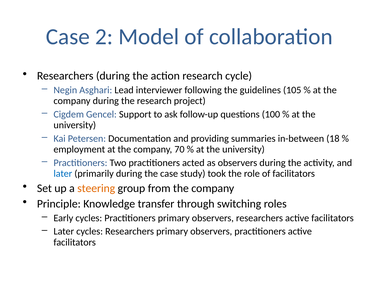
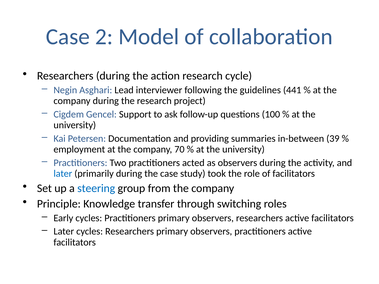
105: 105 -> 441 (292, 90)
18: 18 -> 39 (333, 139)
steering colour: orange -> blue (96, 189)
